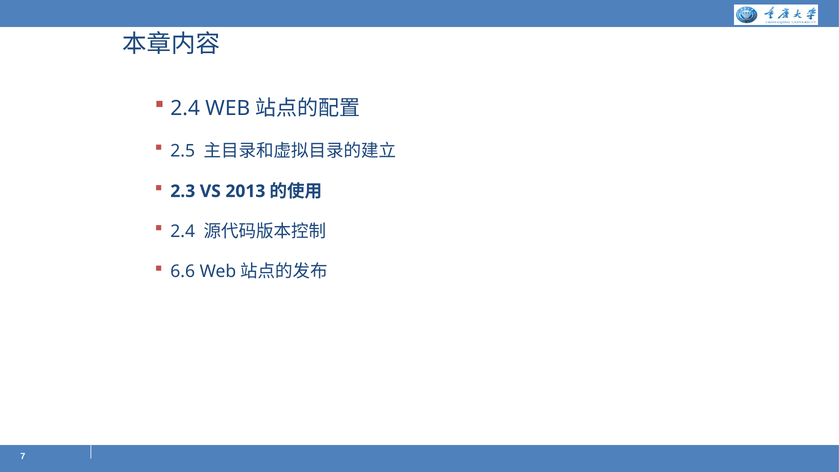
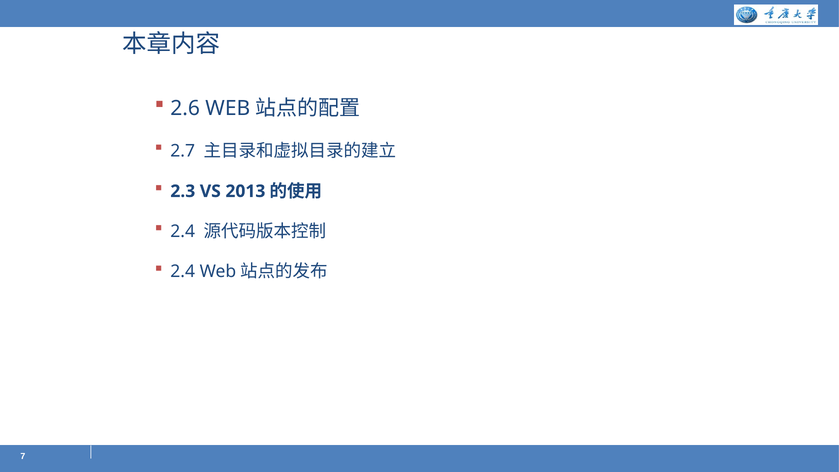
2.4: 2.4 -> 2.6 (185, 108)
2.5: 2.5 -> 2.7 (183, 151)
6.6: 6.6 -> 2.4 (183, 272)
